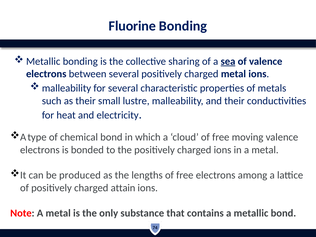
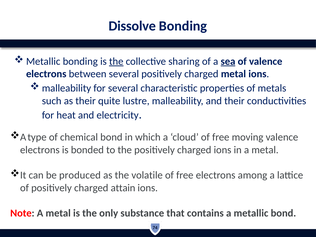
Fluorine: Fluorine -> Dissolve (132, 26)
the underline: none -> present (116, 61)
small: small -> quite (109, 101)
lengths: lengths -> volatile (147, 175)
